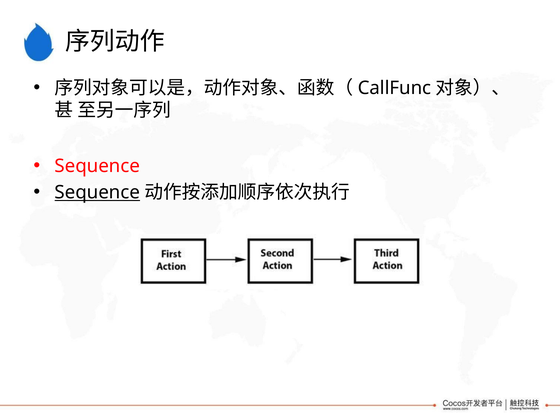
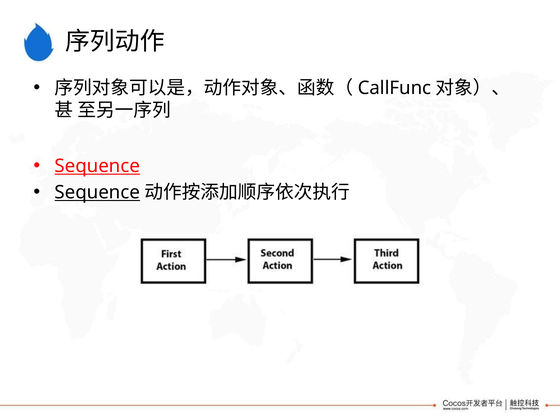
Sequence underline: none -> present (97, 166)
